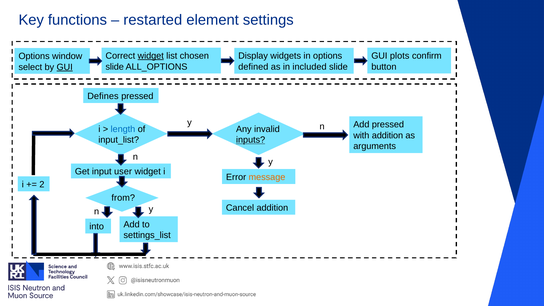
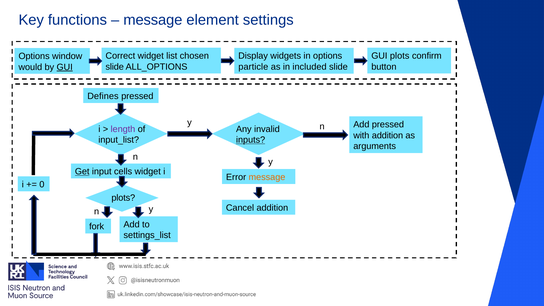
restarted: restarted -> message (153, 20)
widget underline: present -> none (151, 56)
defined: defined -> particle (253, 67)
select: select -> would (30, 67)
length colour: blue -> purple (123, 129)
Get underline: none -> present (82, 172)
user: user -> cells (123, 172)
2: 2 -> 0 (42, 184)
from: from -> plots (123, 198)
into: into -> fork (97, 227)
